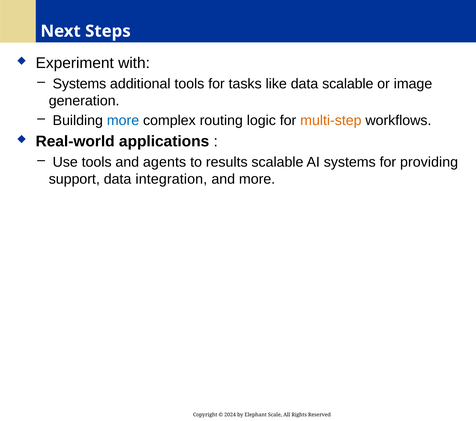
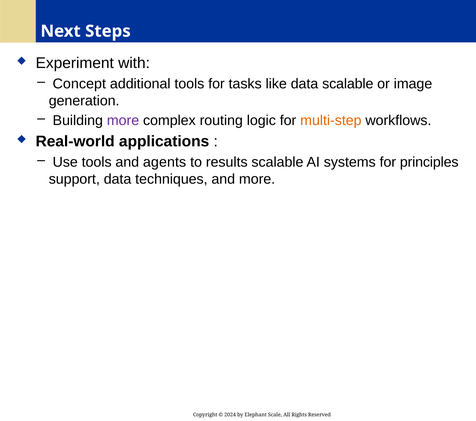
Systems: Systems -> Concept (79, 84)
more colour: blue -> purple (123, 121)
providing: providing -> principles (429, 162)
integration: integration -> techniques (171, 179)
